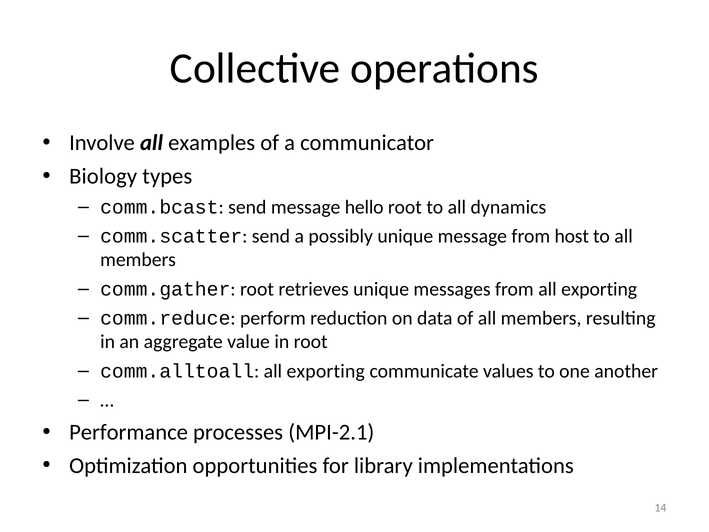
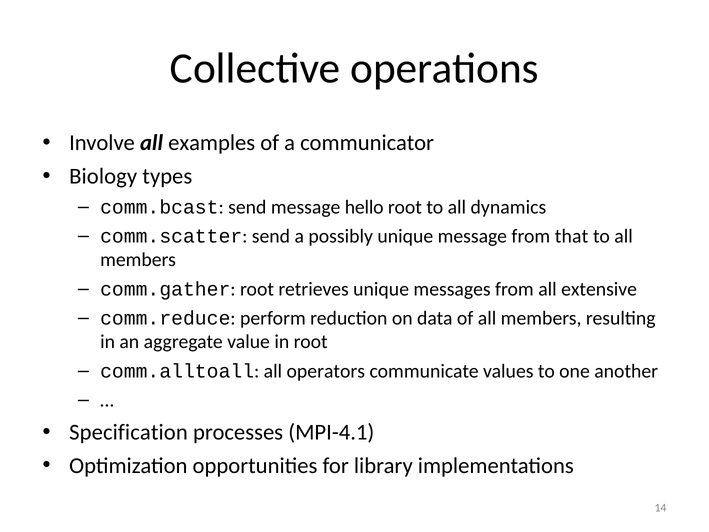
host: host -> that (572, 236)
from all exporting: exporting -> extensive (599, 289)
comm.alltoall all exporting: exporting -> operators (326, 371)
Performance: Performance -> Specification (128, 432)
MPI-2.1: MPI-2.1 -> MPI-4.1 (331, 432)
